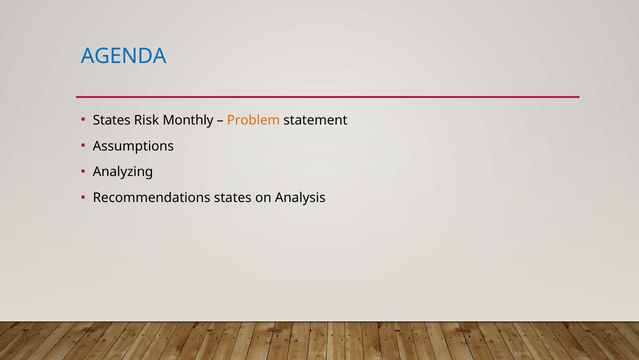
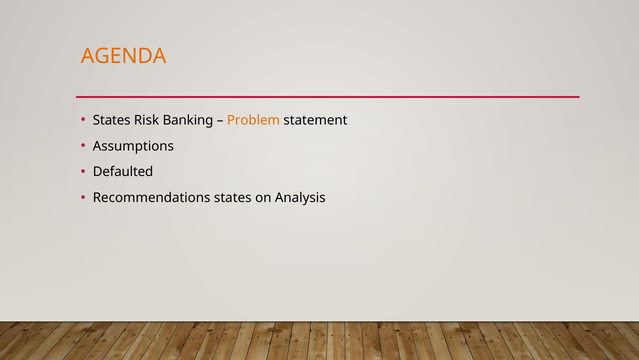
AGENDA colour: blue -> orange (124, 56)
Monthly: Monthly -> Banking (188, 120)
Analyzing: Analyzing -> Defaulted (123, 172)
